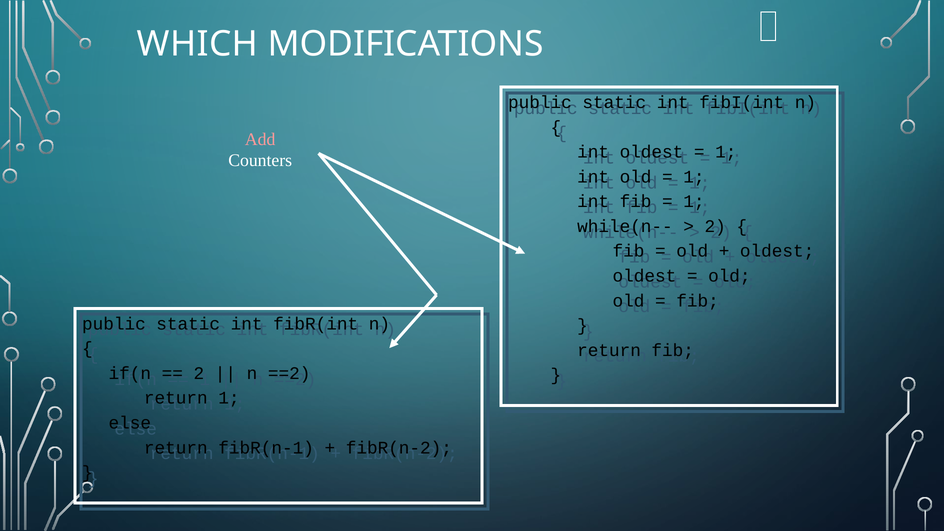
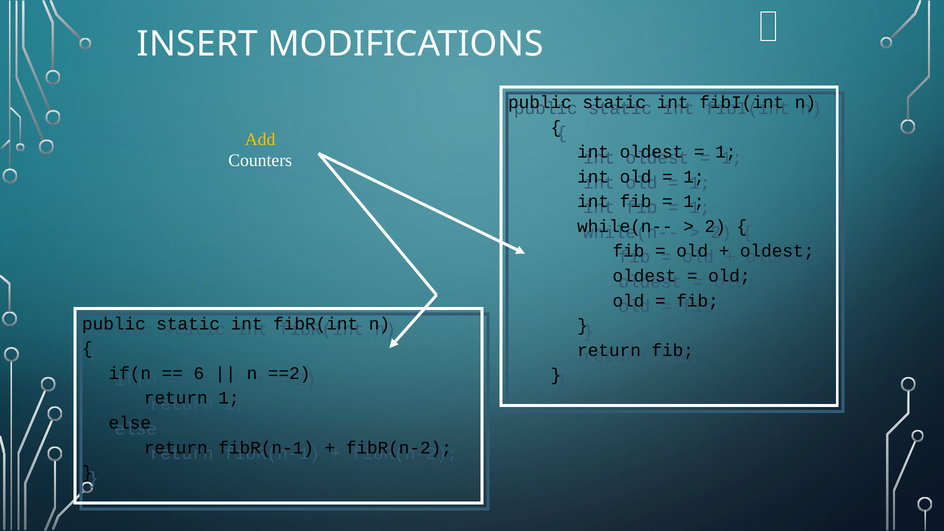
WHICH: WHICH -> INSERT (198, 44)
Add colour: pink -> yellow (260, 139)
2: 2 -> 6 (199, 373)
